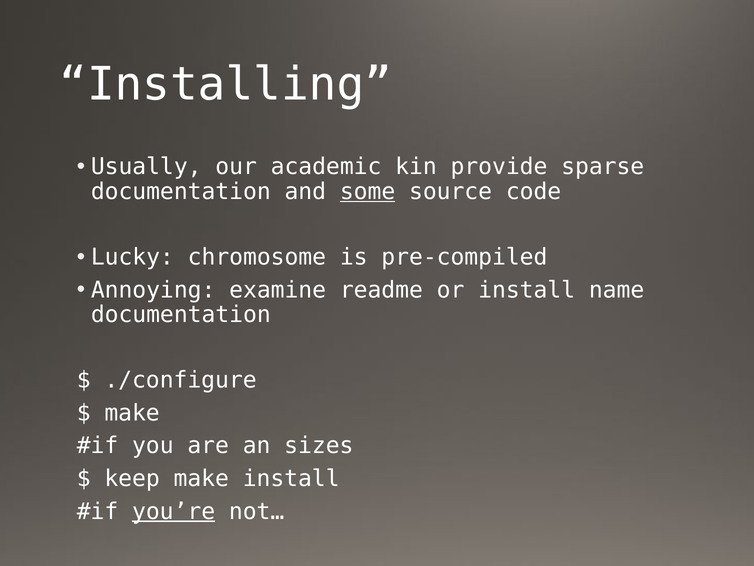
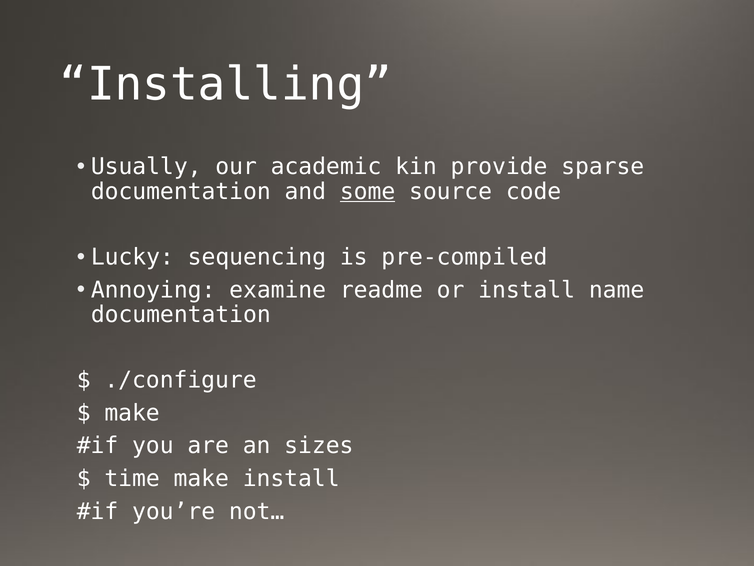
chromosome: chromosome -> sequencing (257, 257)
keep: keep -> time (132, 478)
you’re underline: present -> none (174, 511)
